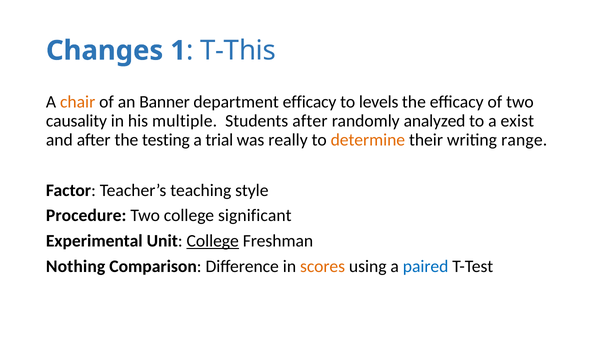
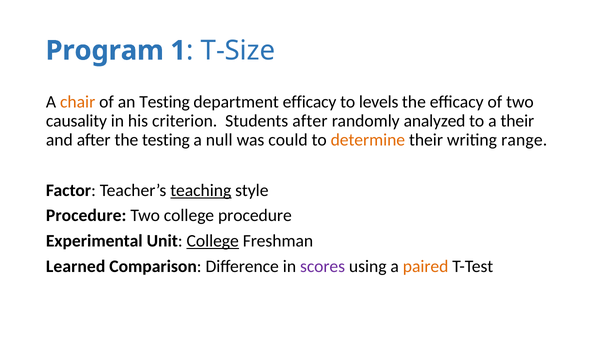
Changes: Changes -> Program (105, 51)
T-This: T-This -> T-Size (238, 51)
an Banner: Banner -> Testing (165, 102)
multiple: multiple -> criterion (185, 121)
a exist: exist -> their (517, 121)
trial: trial -> null (219, 140)
really: really -> could (288, 140)
teaching underline: none -> present (201, 191)
college significant: significant -> procedure (255, 216)
Nothing: Nothing -> Learned (76, 266)
scores colour: orange -> purple (323, 266)
paired colour: blue -> orange (426, 266)
